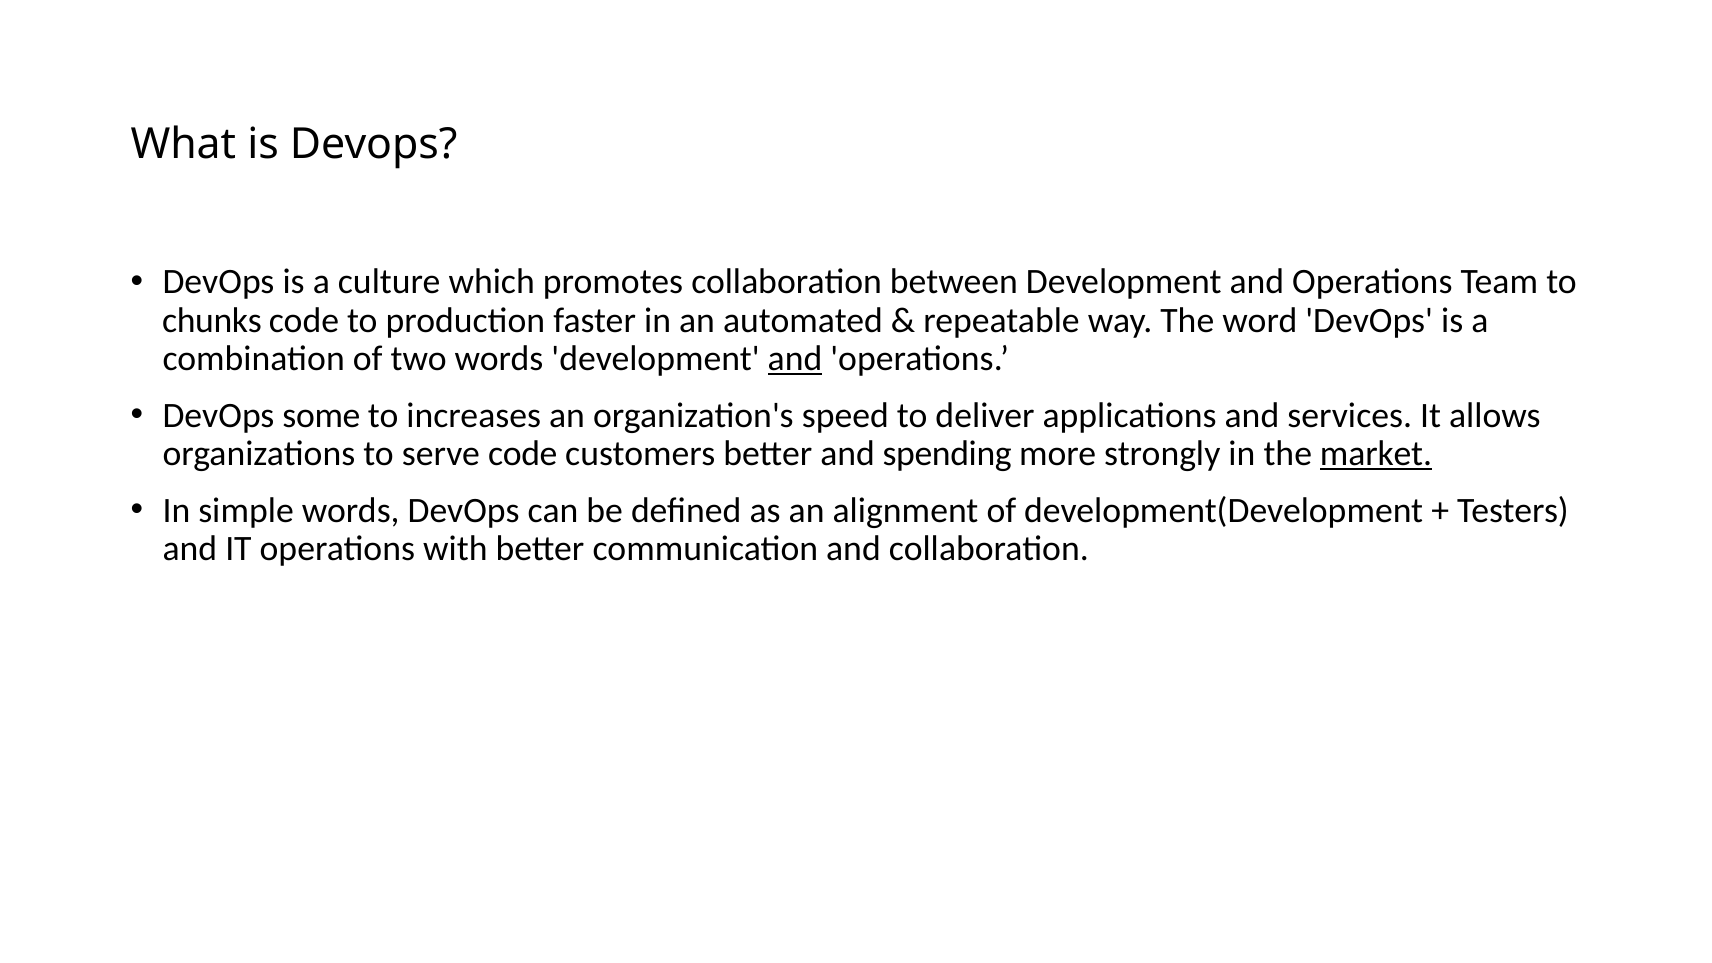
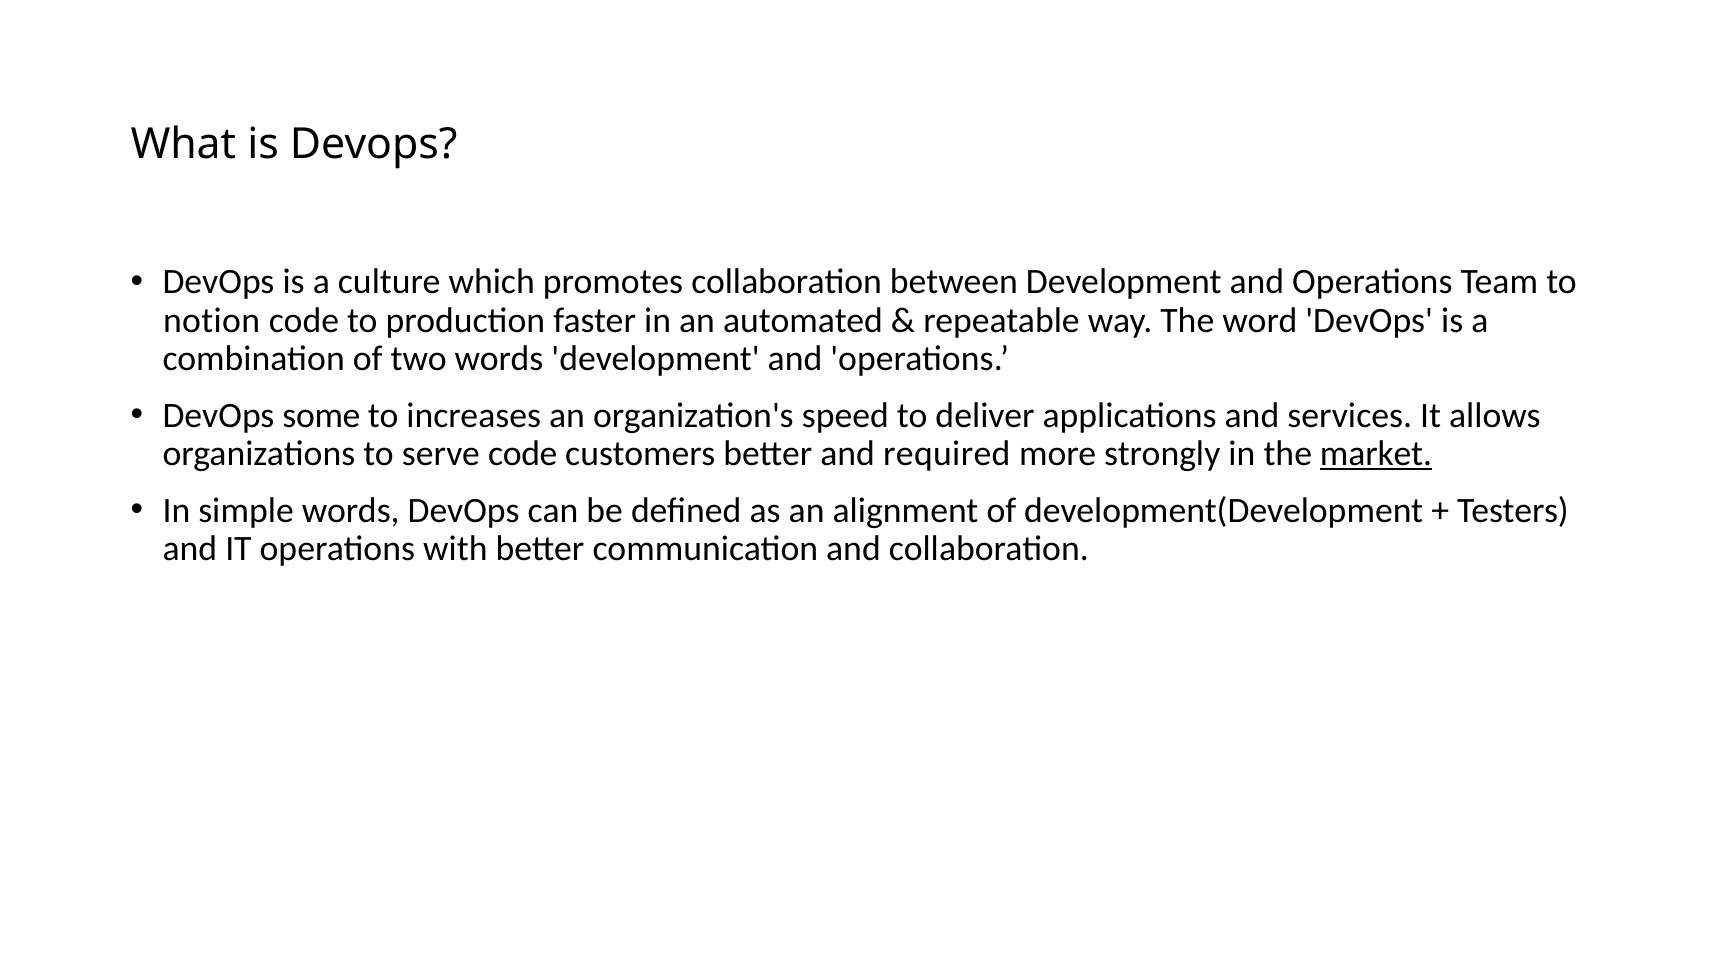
chunks: chunks -> notion (212, 320)
and underline: present -> none (795, 359)
spending: spending -> required (947, 454)
